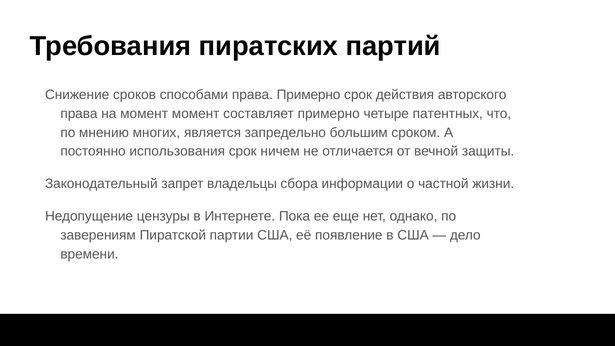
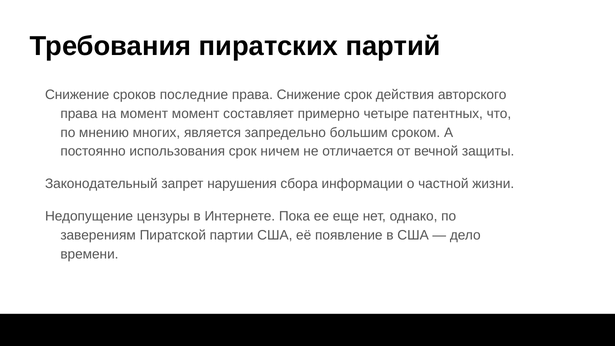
способами: способами -> последние (194, 95)
права Примерно: Примерно -> Снижение (309, 95)
владельцы: владельцы -> нарушения (242, 184)
